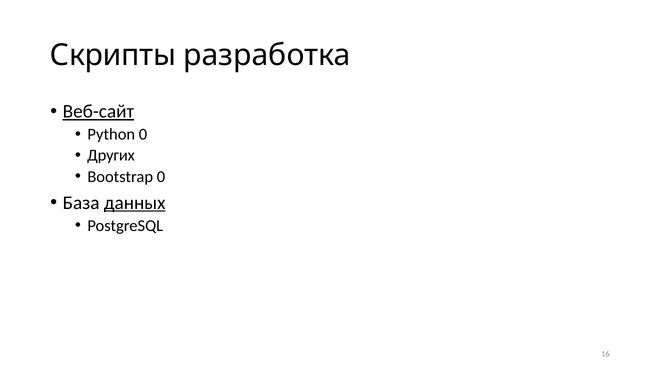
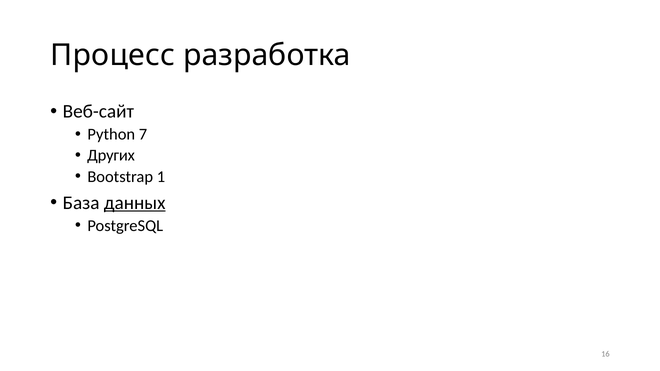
Скрипты: Скрипты -> Процесс (113, 55)
Веб-сайт underline: present -> none (98, 112)
Python 0: 0 -> 7 (143, 134)
Bootstrap 0: 0 -> 1 (161, 177)
